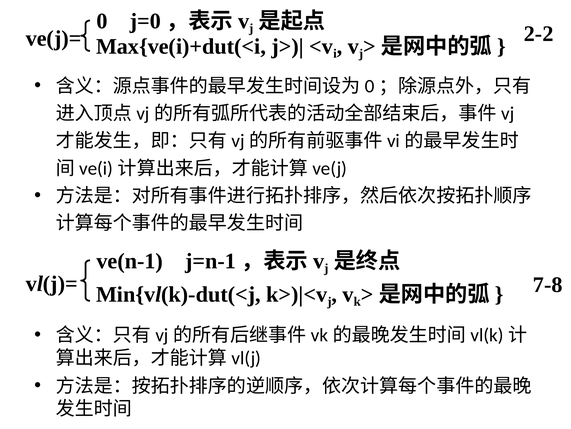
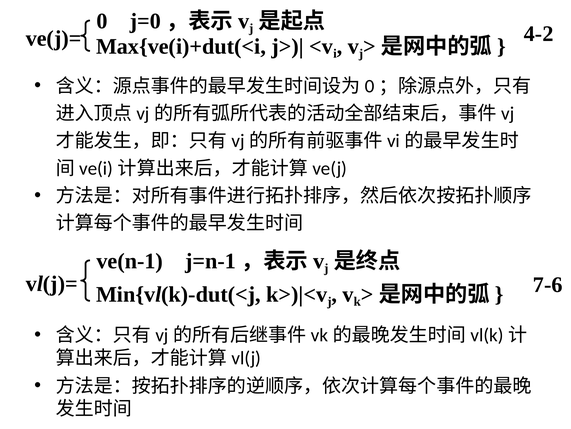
2-2: 2-2 -> 4-2 (539, 34)
7-8: 7-8 -> 7-6 (548, 284)
